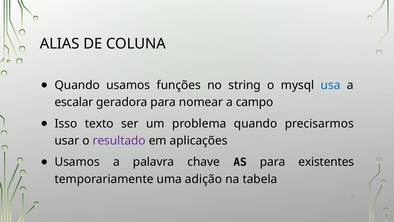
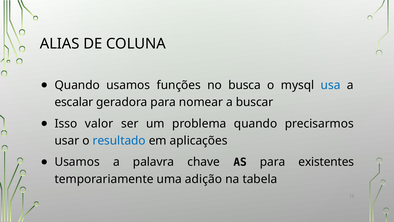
string: string -> busca (245, 85)
campo: campo -> buscar (255, 102)
texto: texto -> valor (99, 123)
resultado colour: purple -> blue (119, 141)
